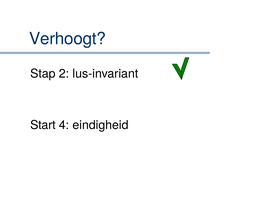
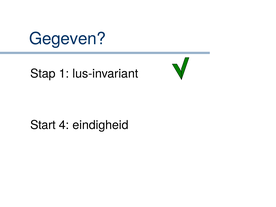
Verhoogt: Verhoogt -> Gegeven (67, 39)
2: 2 -> 1 (64, 74)
